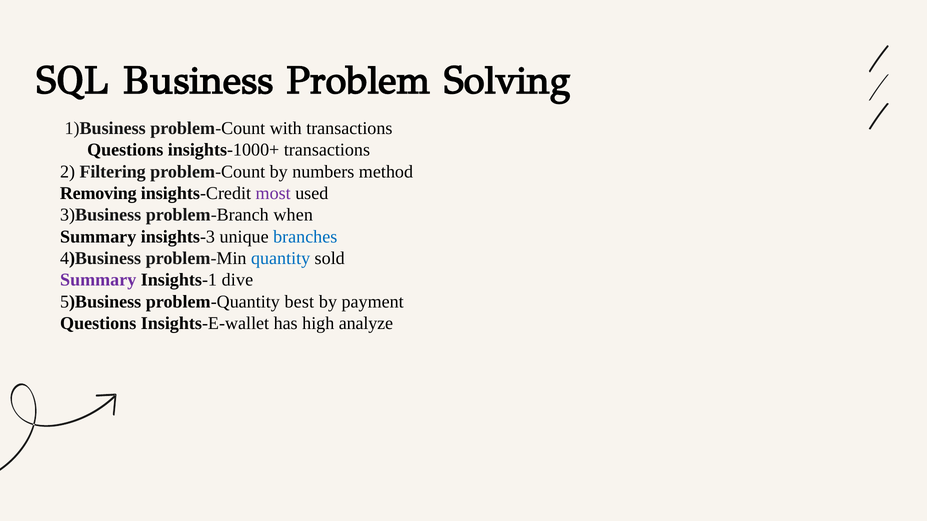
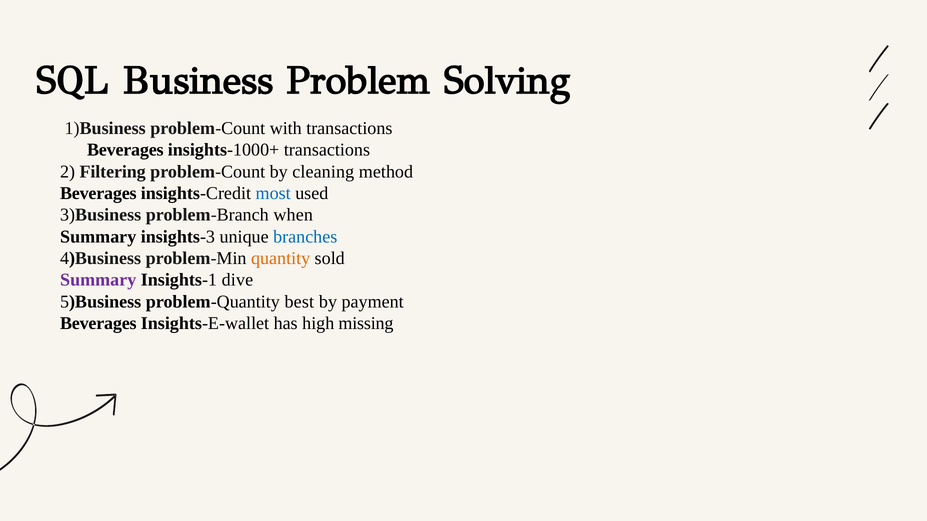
Questions: Questions -> Beverages (125, 150)
numbers: numbers -> cleaning (323, 172)
Removing: Removing -> Beverages (98, 193)
most colour: purple -> blue (273, 193)
quantity colour: blue -> orange (281, 259)
Questions: Questions -> Beverages (98, 324)
analyze: analyze -> missing (366, 324)
